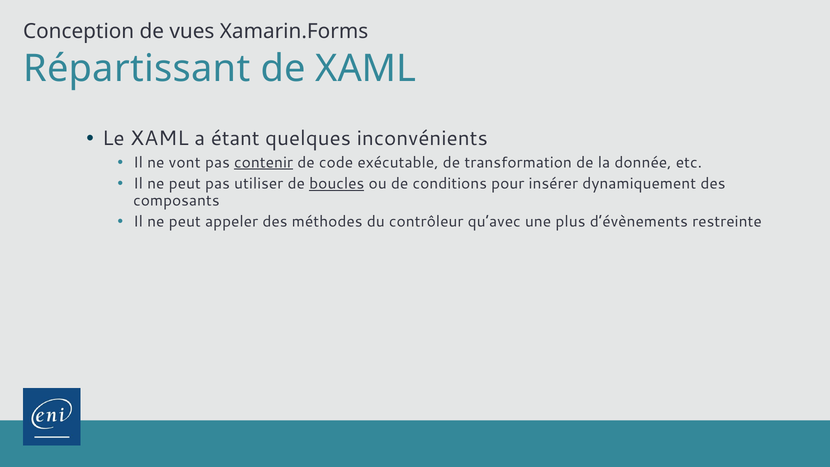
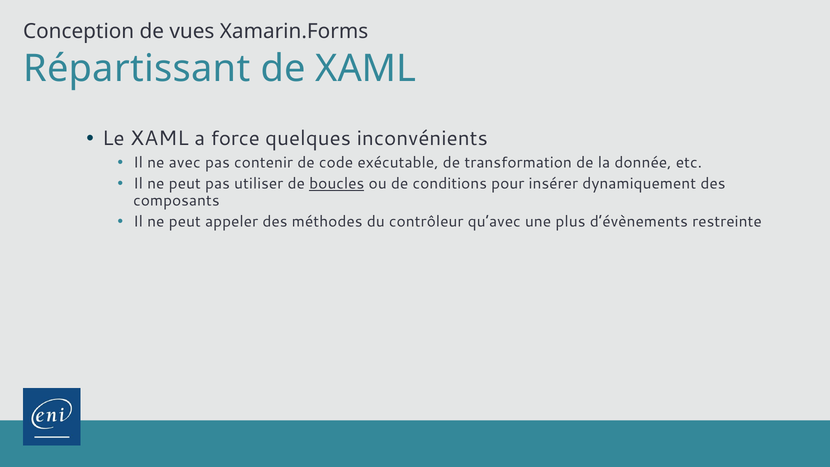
étant: étant -> force (235, 138)
vont: vont -> avec (185, 162)
contenir underline: present -> none (264, 162)
